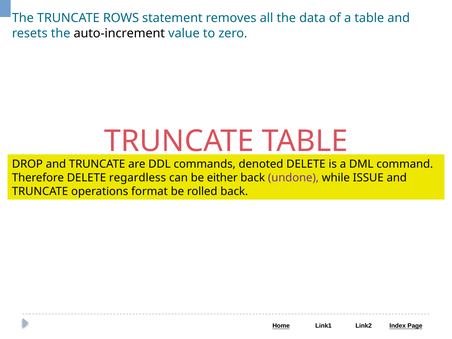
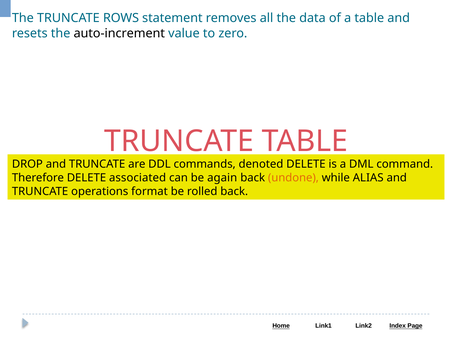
regardless: regardless -> associated (138, 178)
either: either -> again (222, 178)
undone colour: purple -> orange (293, 178)
ISSUE: ISSUE -> ALIAS (368, 178)
